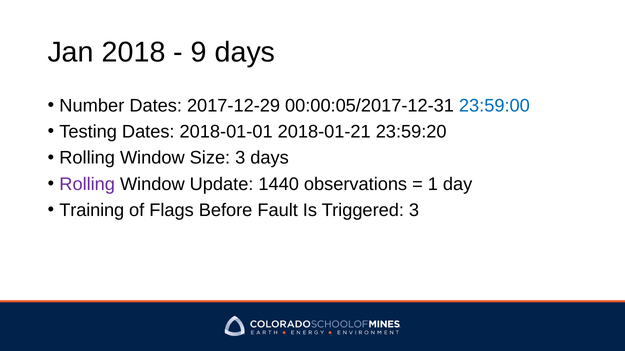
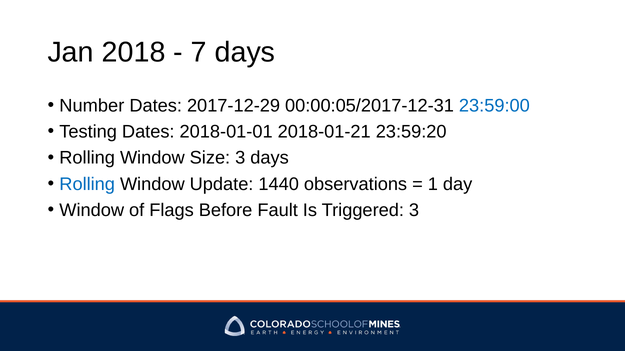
9: 9 -> 7 (199, 53)
Rolling colour: purple -> blue (87, 184)
Training: Training -> Window (92, 210)
